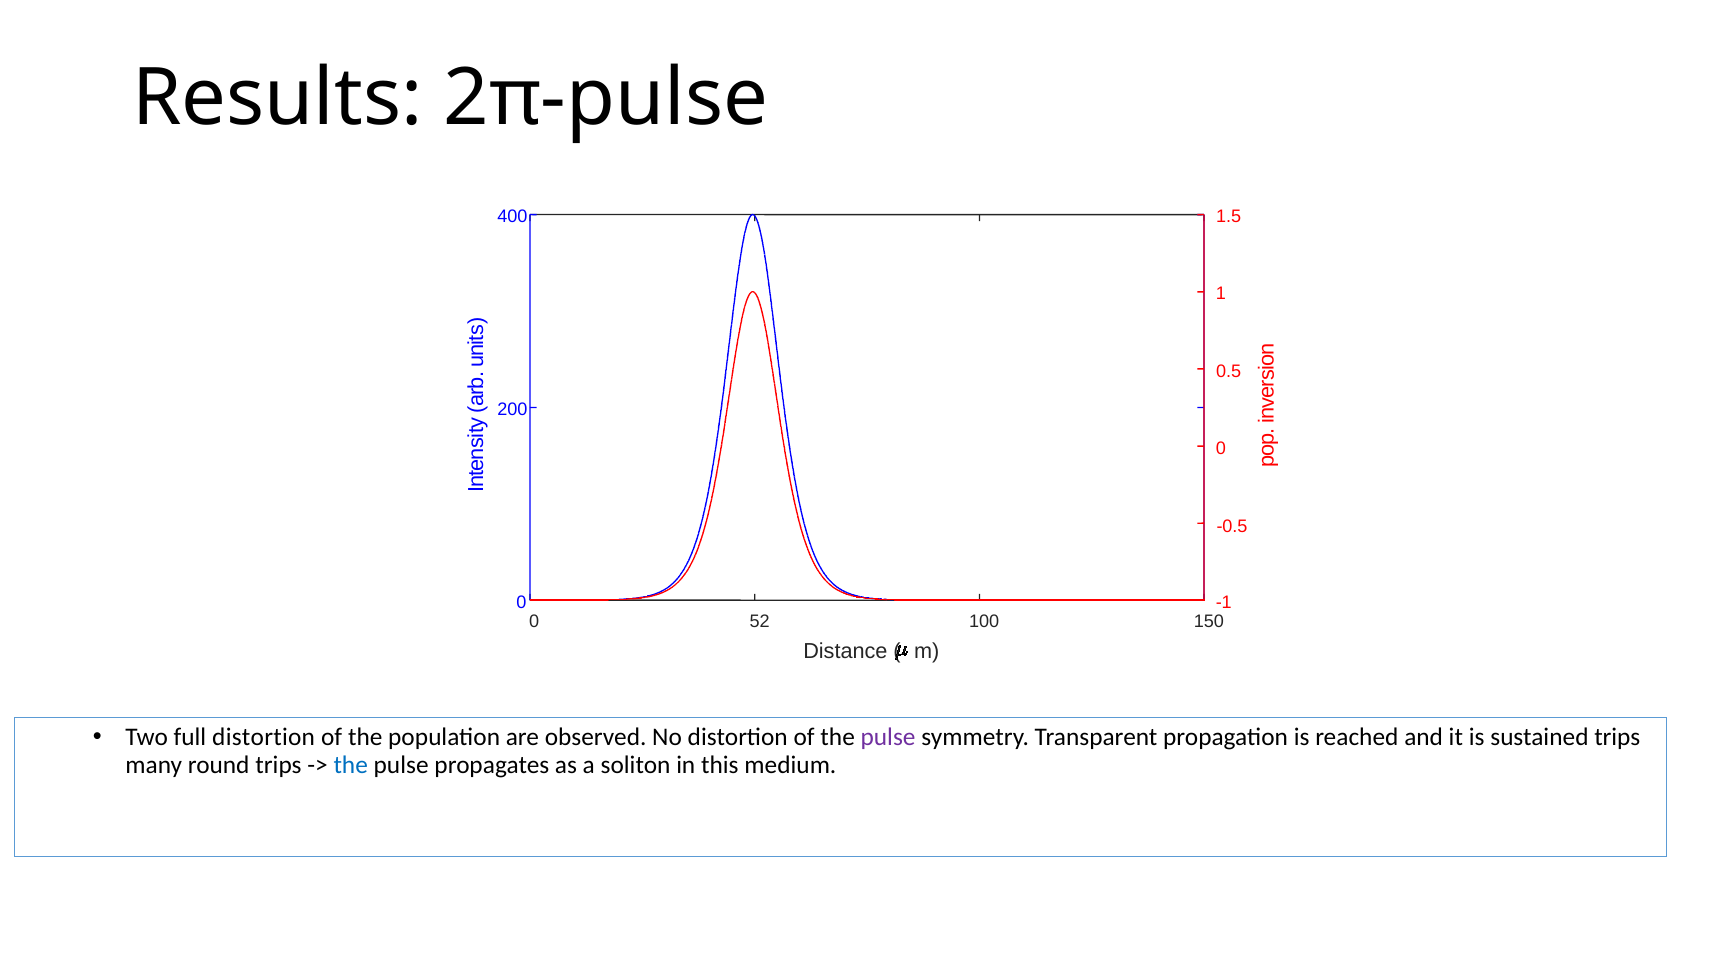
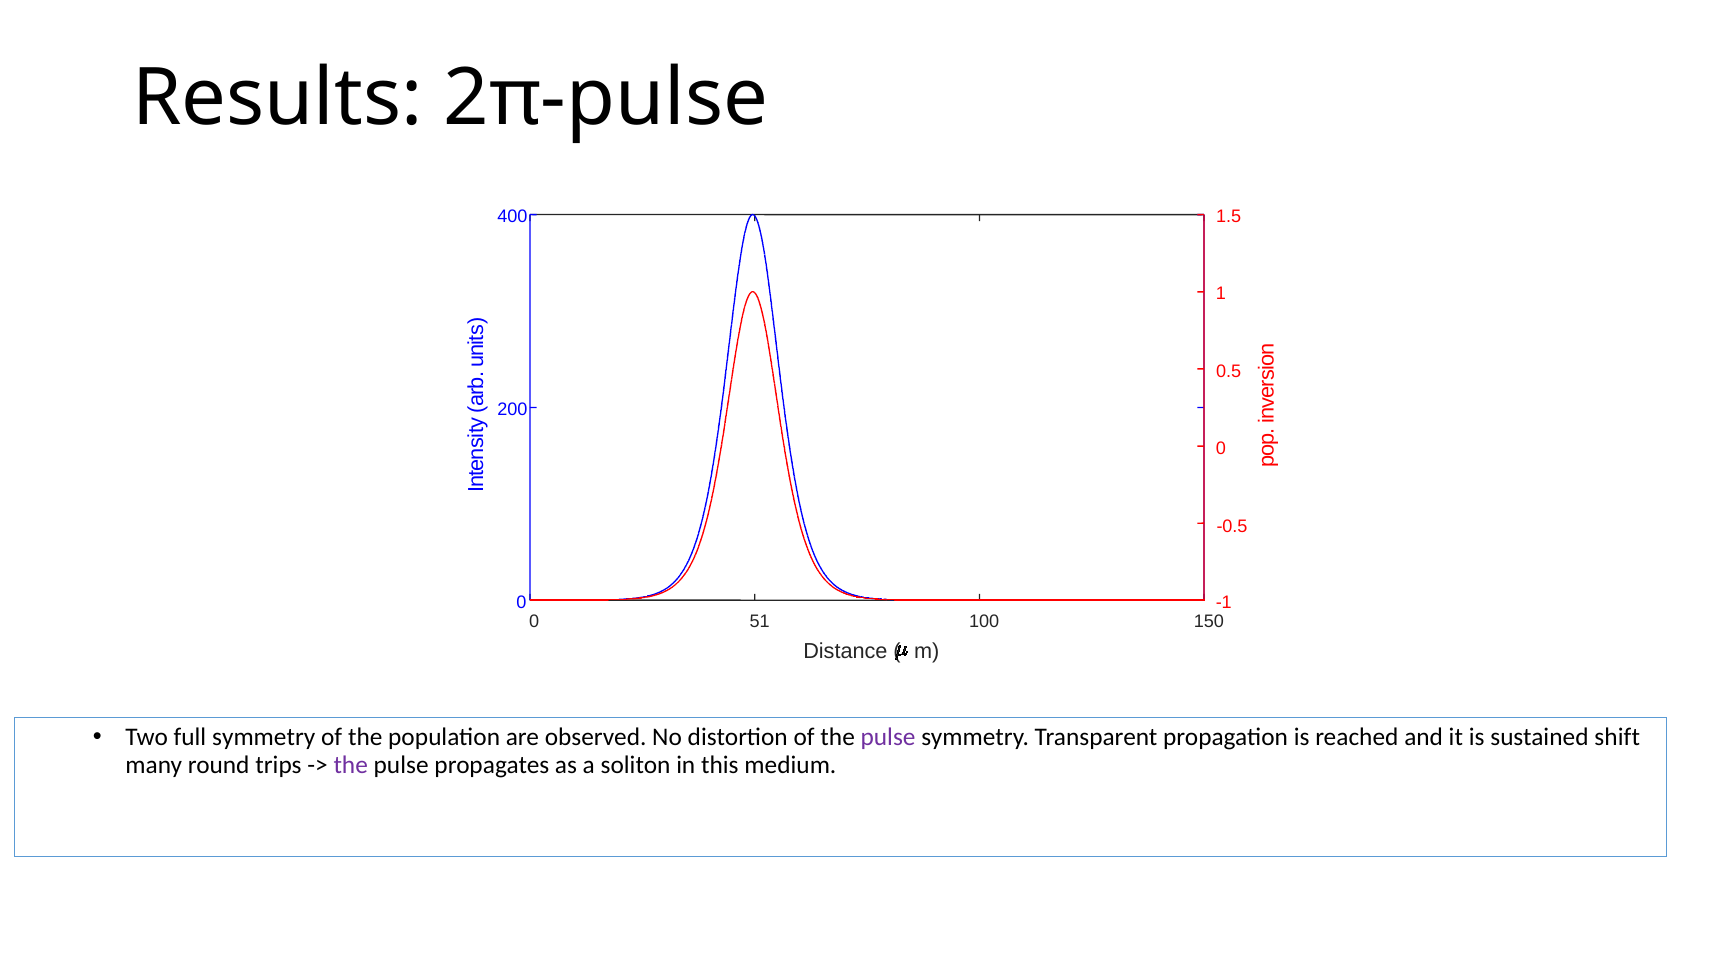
52: 52 -> 51 (760, 622)
full distortion: distortion -> symmetry (264, 738)
sustained trips: trips -> shift (1617, 738)
the colour: blue -> purple (351, 765)
